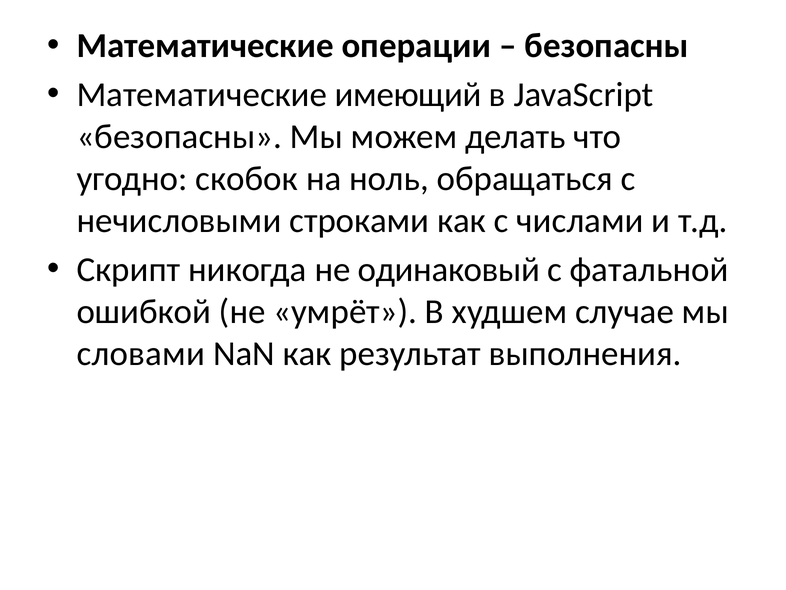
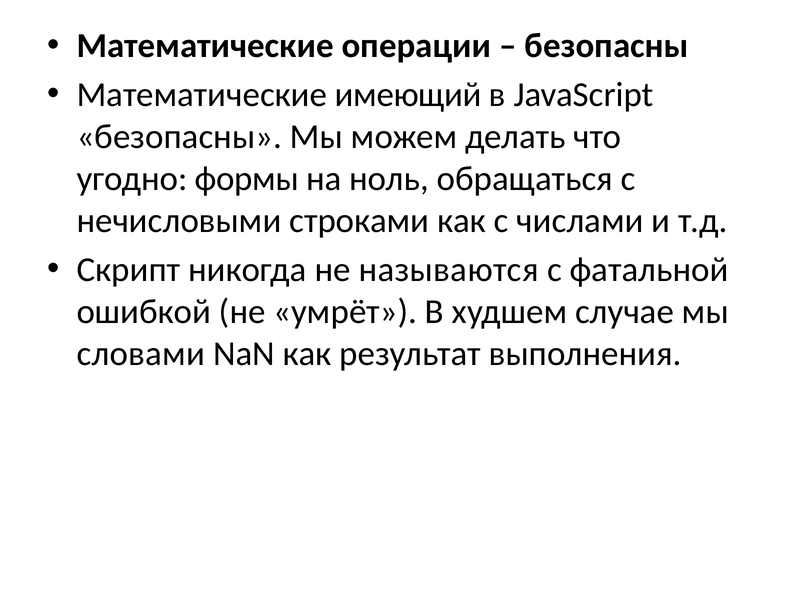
скобок: скобок -> формы (247, 179)
одинаковый: одинаковый -> называются (449, 269)
